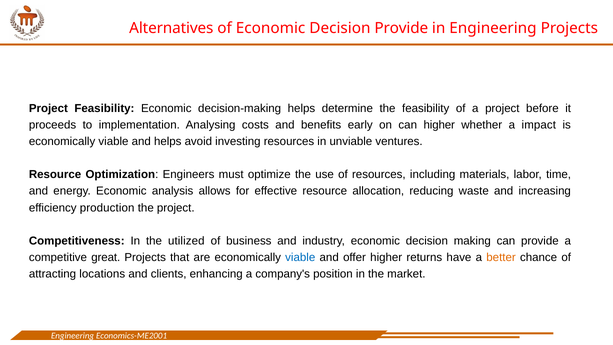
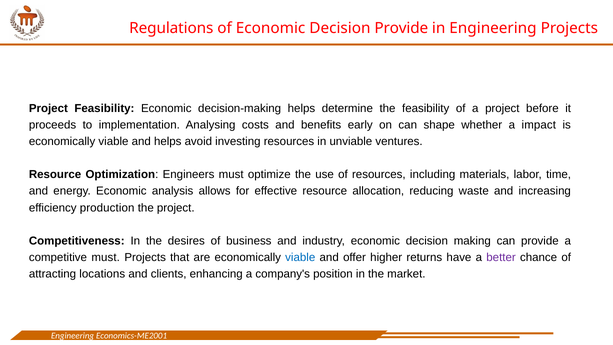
Alternatives: Alternatives -> Regulations (171, 28)
can higher: higher -> shape (439, 125)
utilized: utilized -> desires (186, 241)
competitive great: great -> must (106, 257)
better colour: orange -> purple (501, 257)
